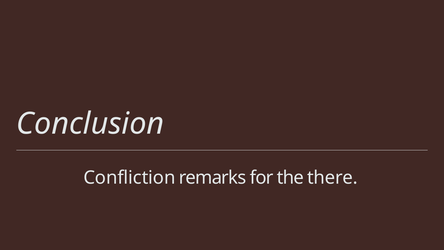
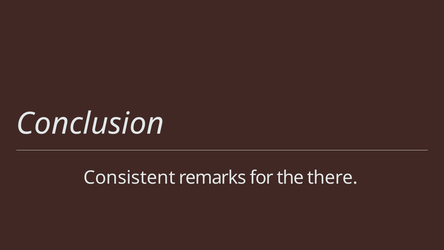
Confliction: Confliction -> Consistent (129, 177)
